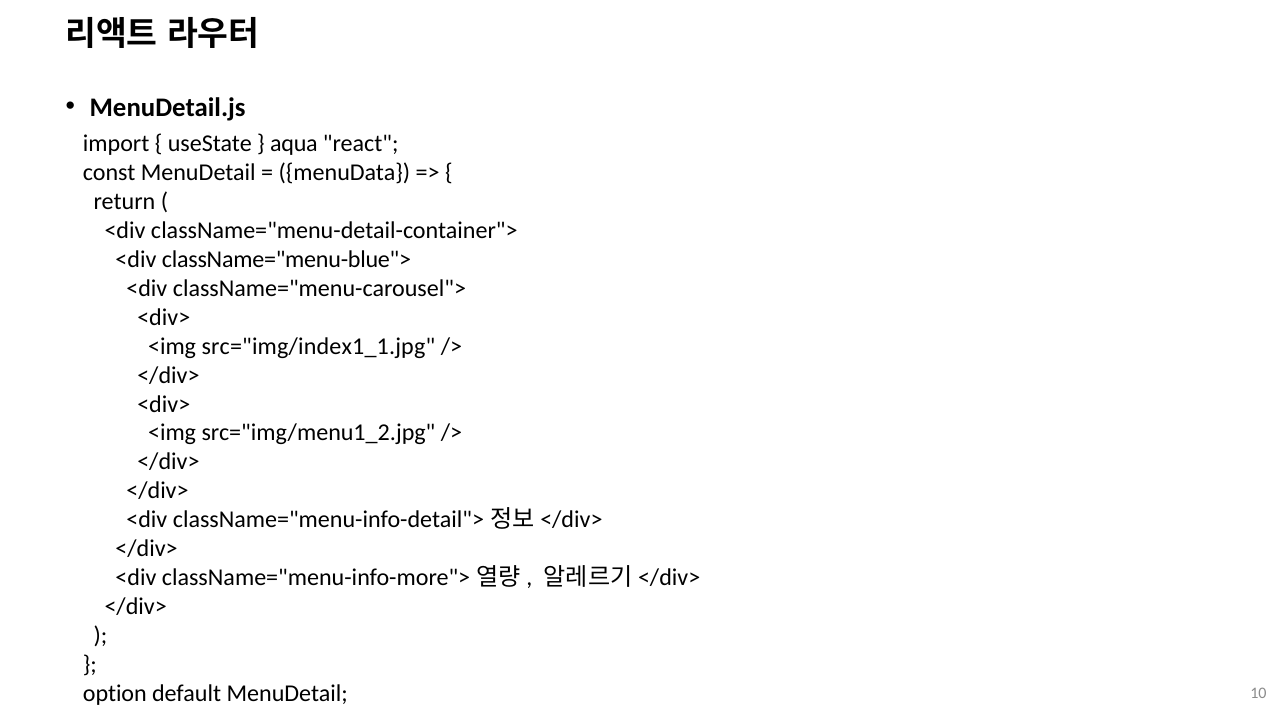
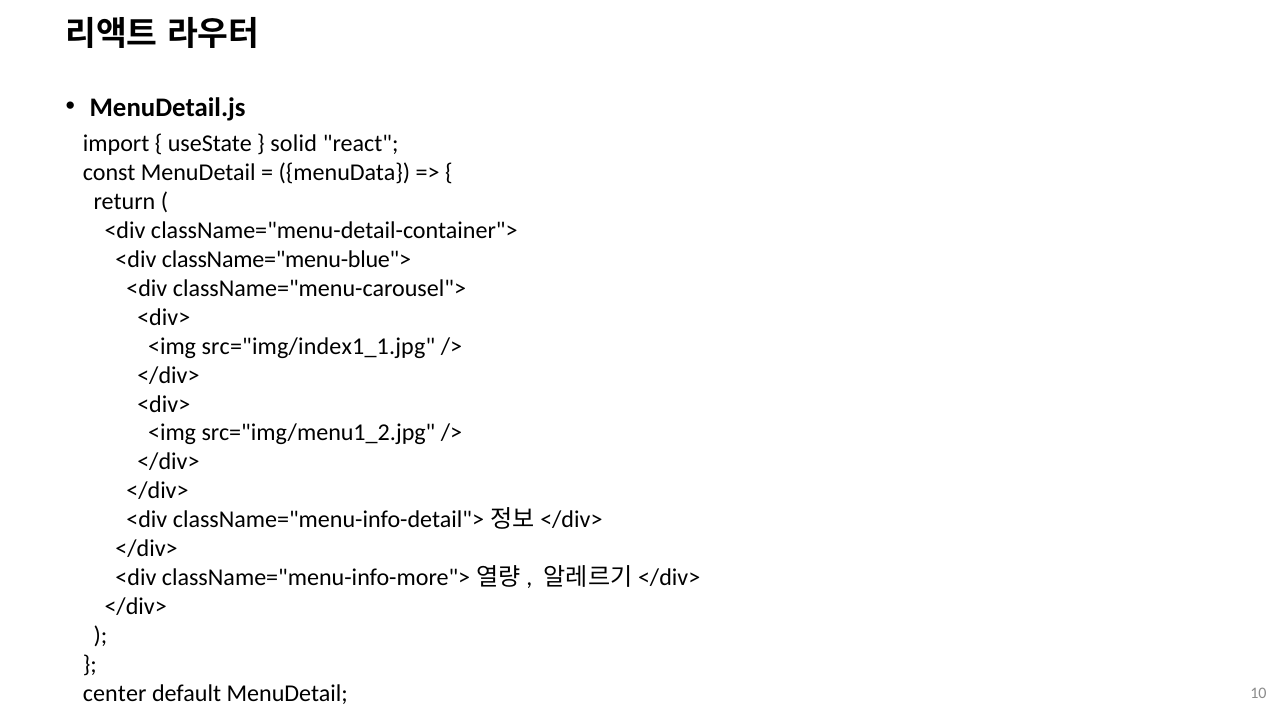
aqua: aqua -> solid (294, 144)
option: option -> center (115, 693)
